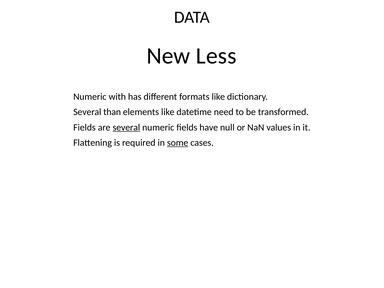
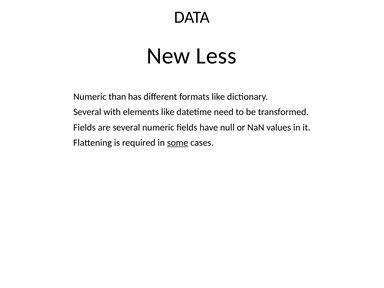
with: with -> than (117, 97)
than: than -> with (112, 112)
several underline: present -> none (126, 127)
